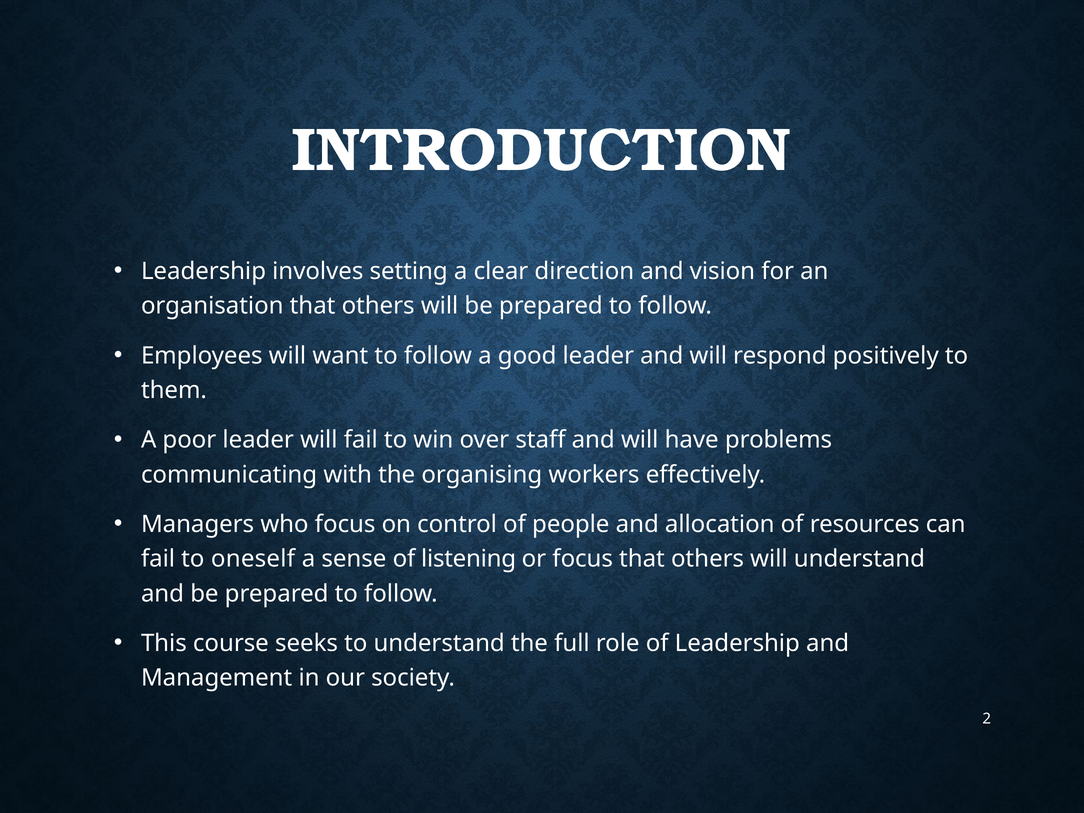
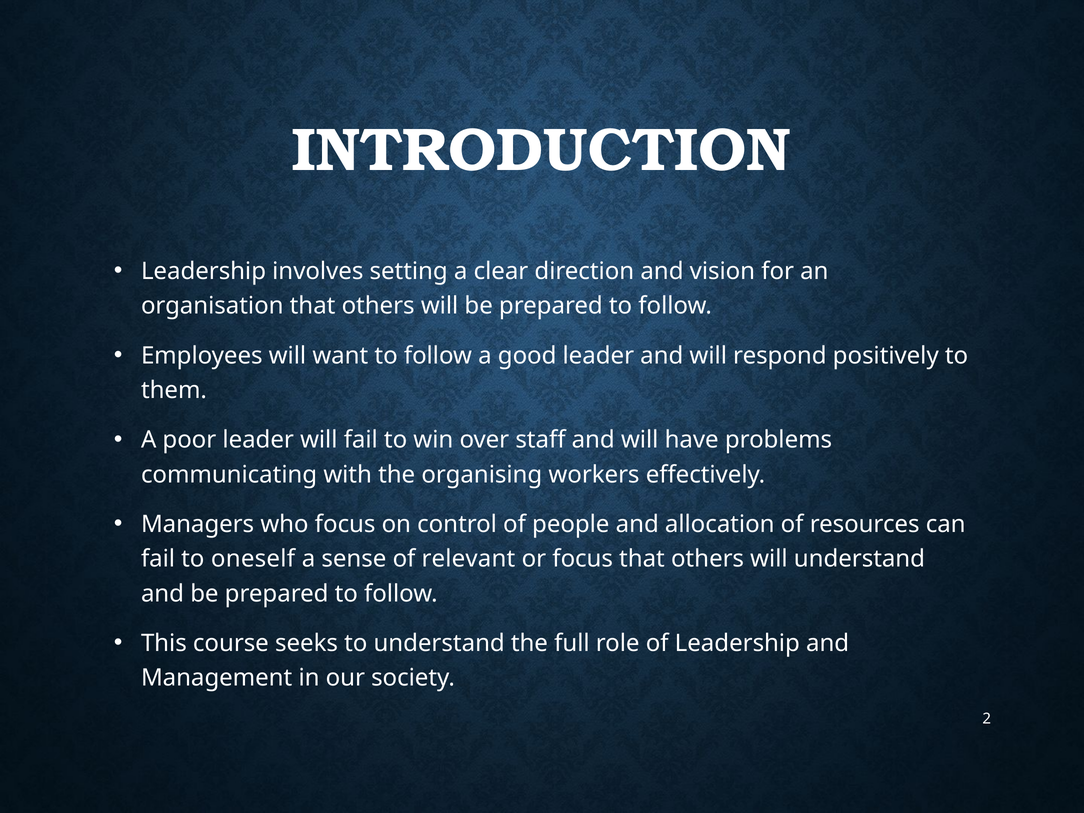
listening: listening -> relevant (468, 559)
